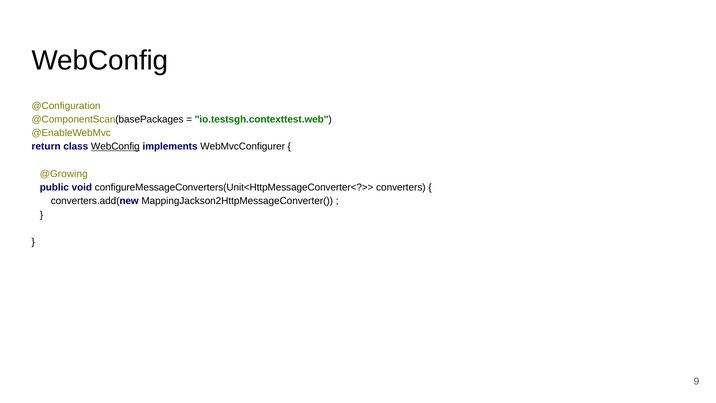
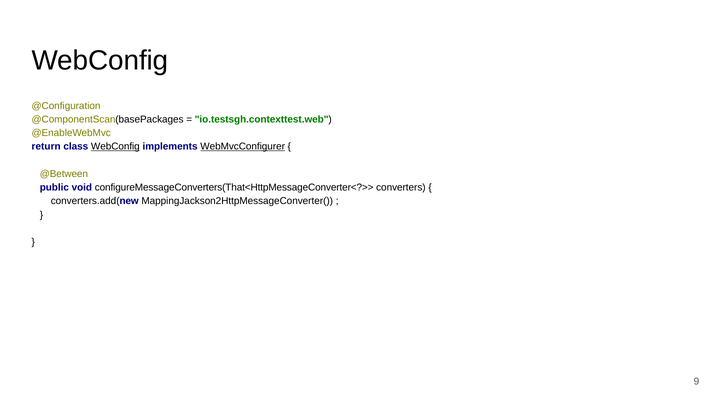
WebMvcConfigurer underline: none -> present (243, 147)
@Growing: @Growing -> @Between (64, 174)
configureMessageConverters(Unit<HttpMessageConverter<?>>: configureMessageConverters(Unit<HttpMessageConverter<?>> -> configureMessageConverters(That<HttpMessageConverter<?>> (234, 187)
